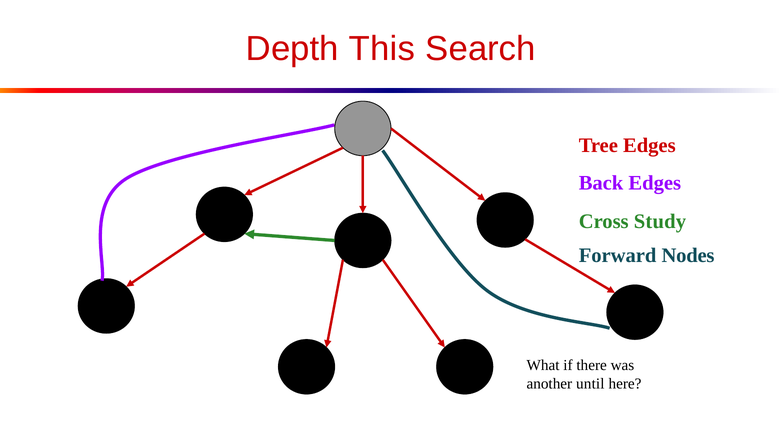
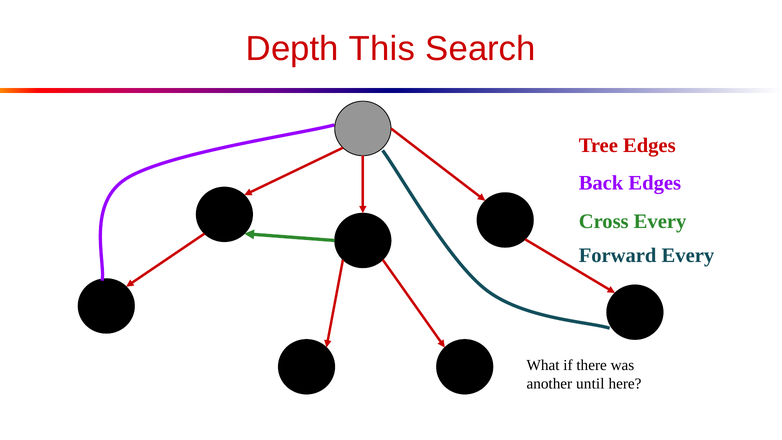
Study: Study -> Every (660, 221)
Forward Nodes: Nodes -> Every (688, 255)
